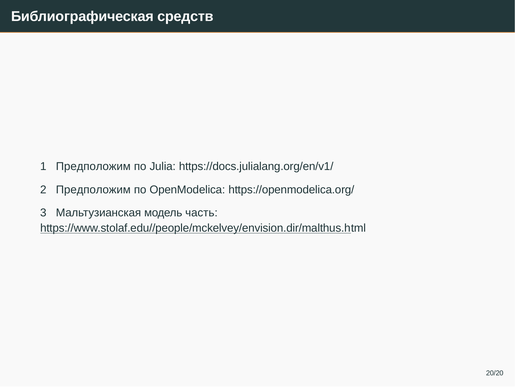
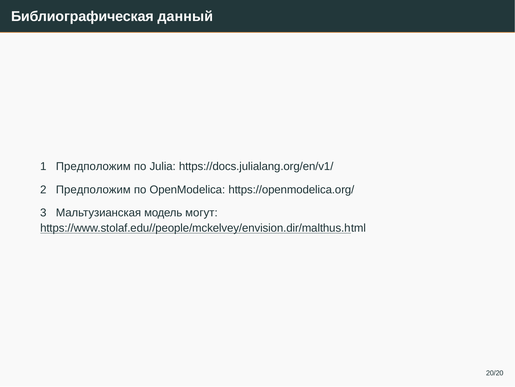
средств: средств -> данный (185, 17)
часть: часть -> могут (201, 212)
